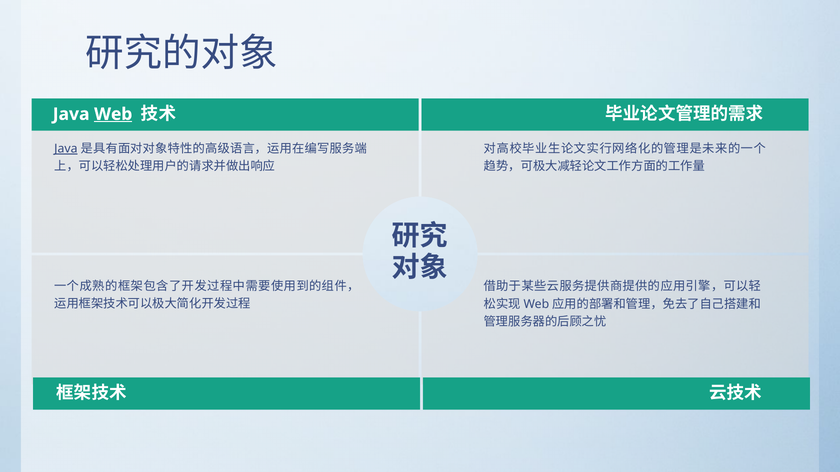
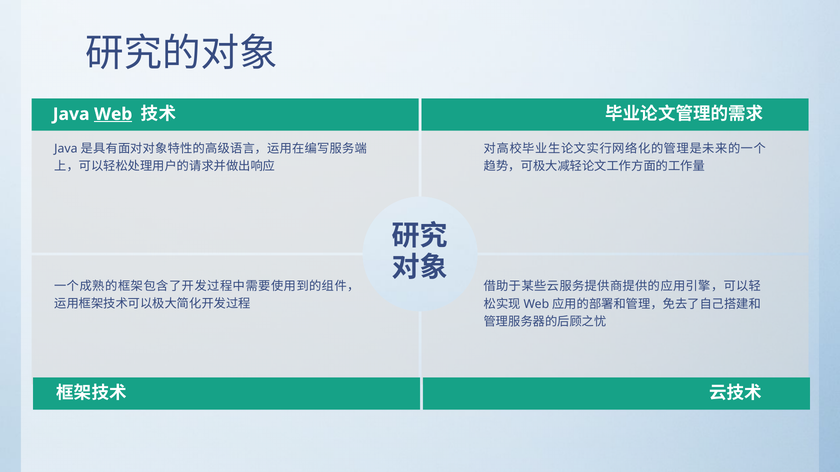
Java underline: present -> none (66, 149)
